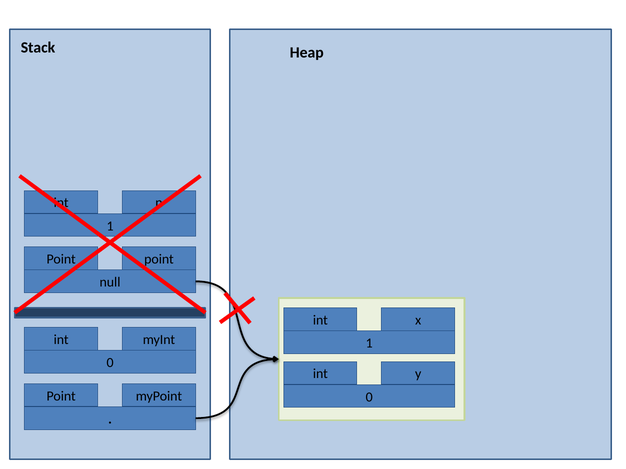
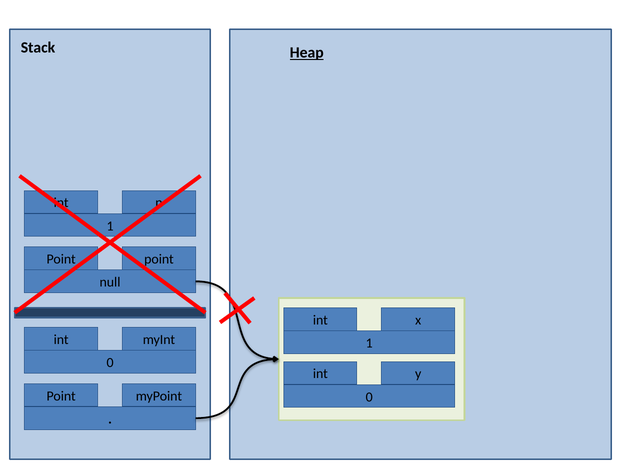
Heap underline: none -> present (307, 53)
